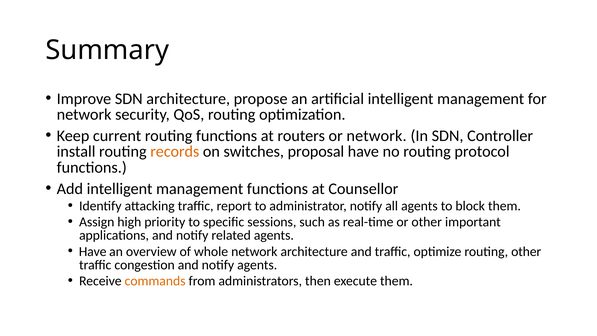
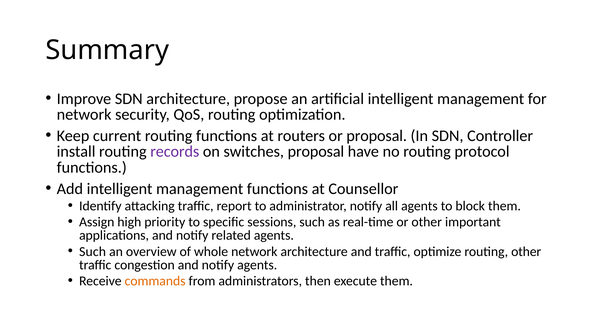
or network: network -> proposal (377, 136)
records colour: orange -> purple (175, 152)
Have: Have -> Such (93, 251)
